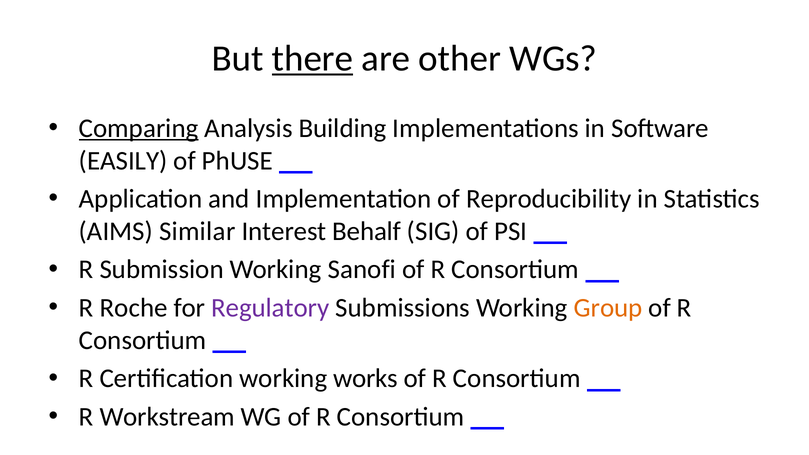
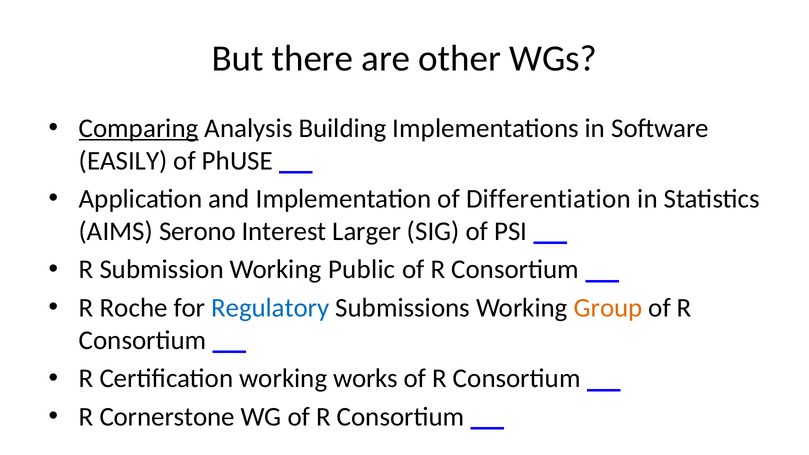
there underline: present -> none (313, 59)
Reproducibility: Reproducibility -> Differentiation (548, 199)
Similar: Similar -> Serono (197, 231)
Behalf: Behalf -> Larger (367, 231)
Sanofi: Sanofi -> Public (362, 270)
Regulatory colour: purple -> blue (270, 308)
Workstream: Workstream -> Cornerstone (167, 417)
